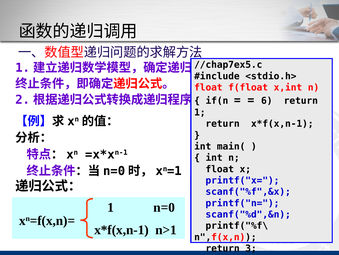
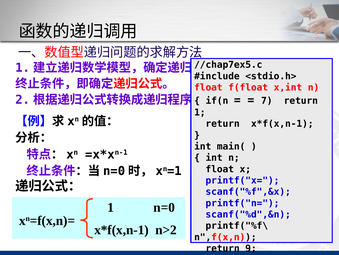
6: 6 -> 7 (267, 100)
n>1: n>1 -> n>2 (166, 229)
3: 3 -> 9 (251, 248)
